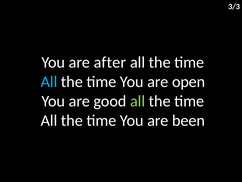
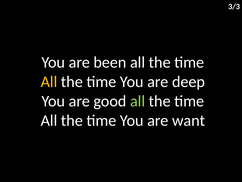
after: after -> been (110, 62)
All colour: light blue -> yellow (49, 82)
open: open -> deep (189, 82)
been: been -> want (189, 120)
